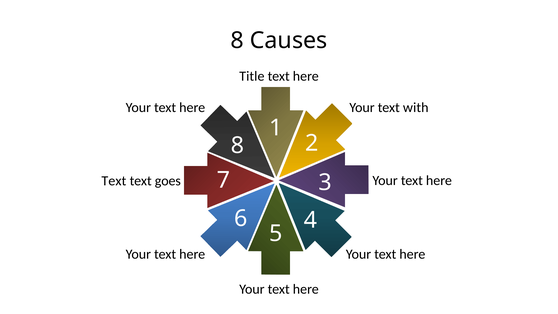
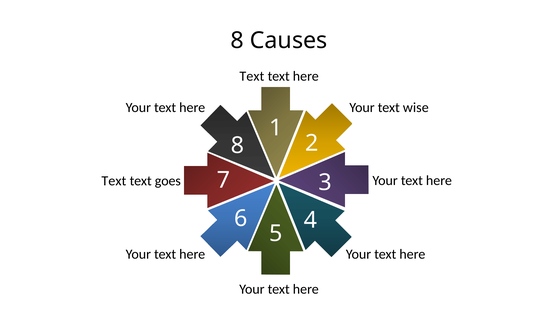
Title: Title -> Text (252, 76)
with: with -> wise (416, 108)
